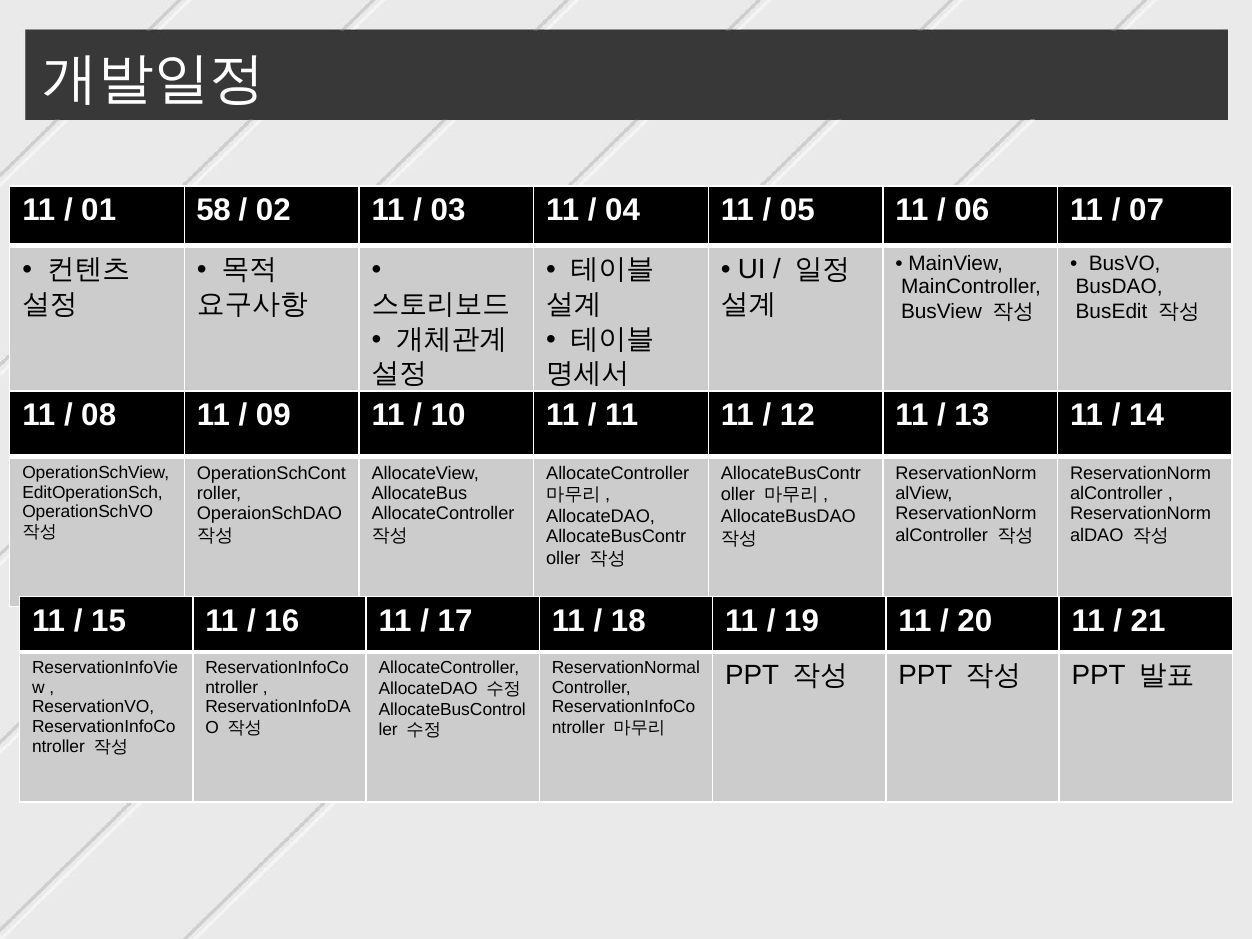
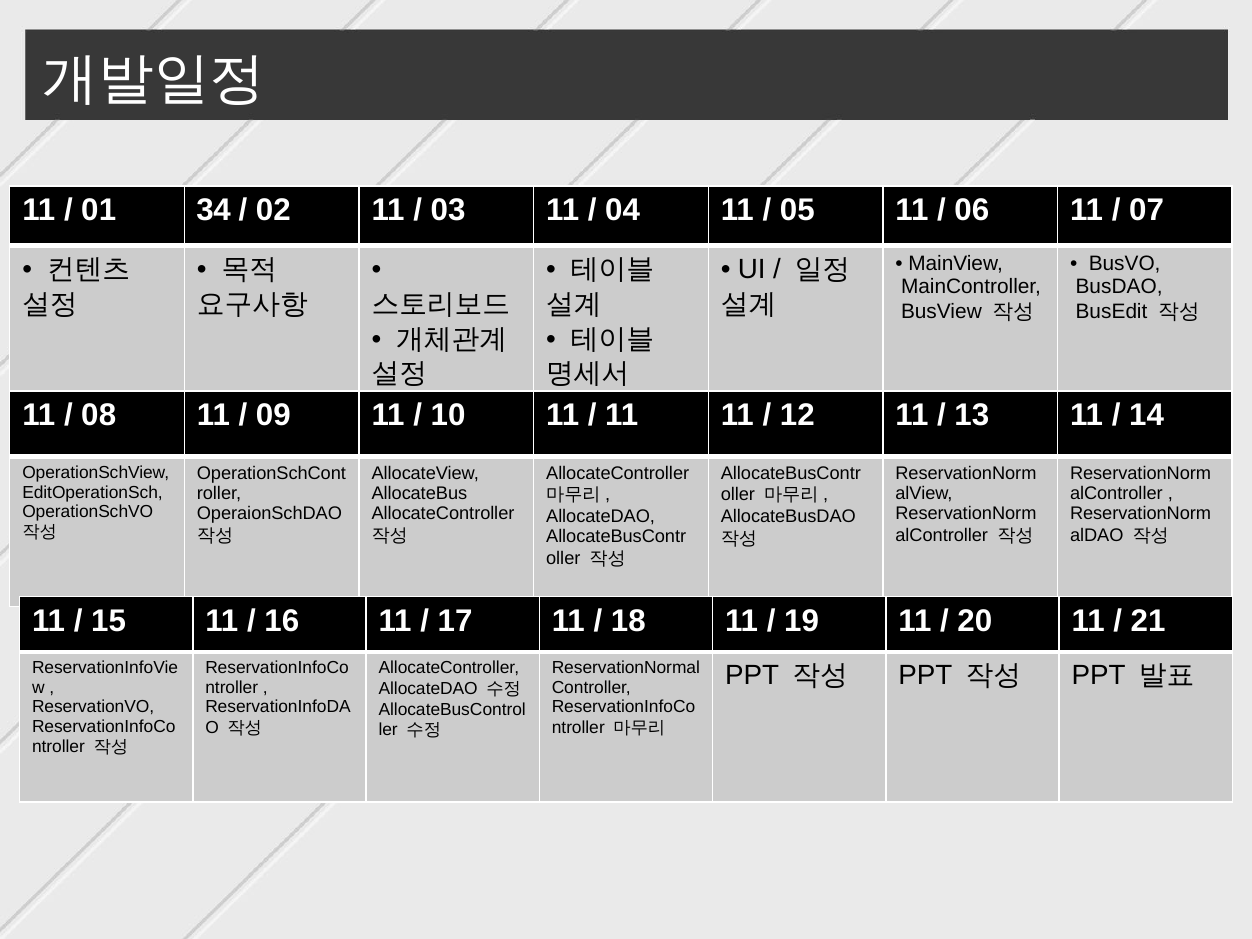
58: 58 -> 34 (214, 210)
